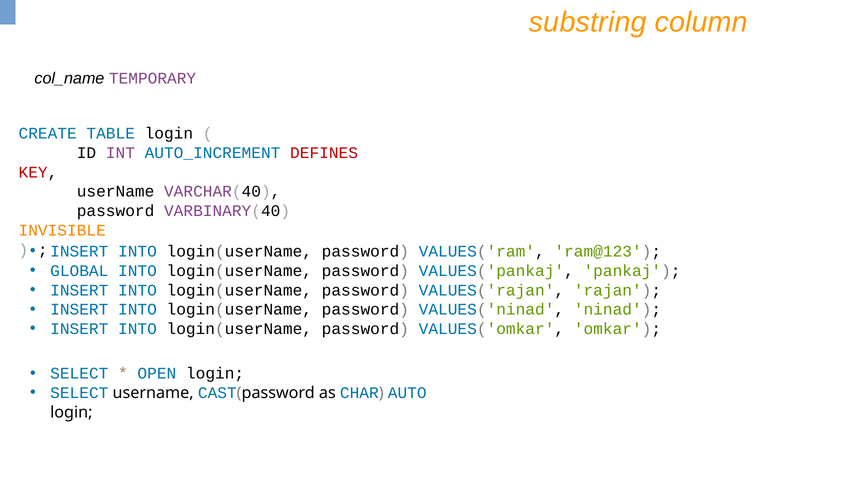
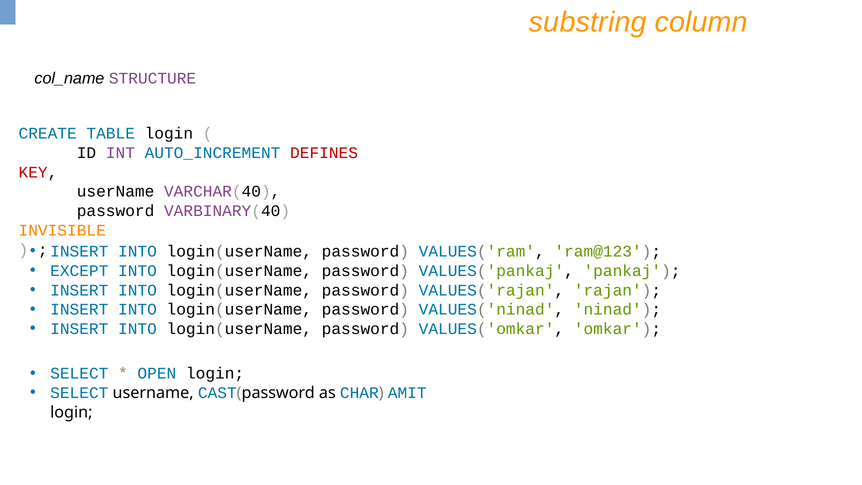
TEMPORARY: TEMPORARY -> STRUCTURE (153, 78)
GLOBAL: GLOBAL -> EXCEPT (79, 271)
AUTO: AUTO -> AMIT (407, 393)
